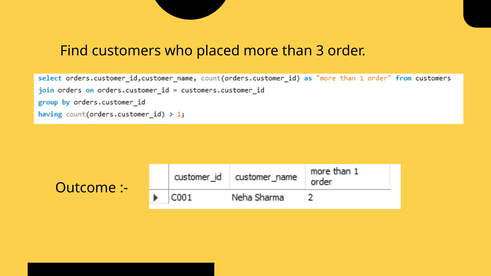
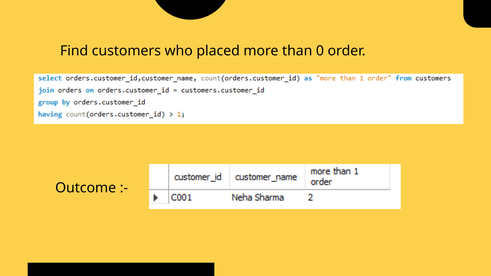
3: 3 -> 0 (320, 51)
